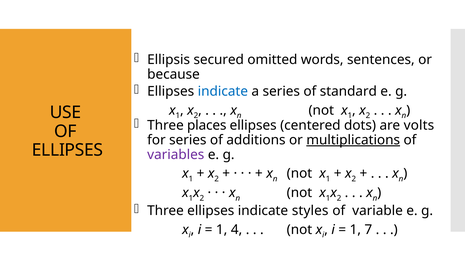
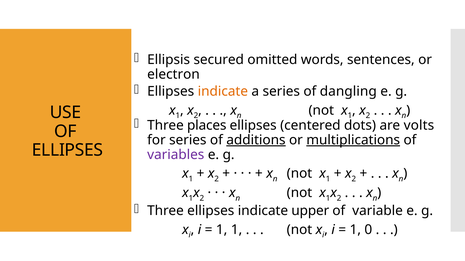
because: because -> electron (173, 74)
indicate colour: blue -> orange (223, 92)
standard: standard -> dangling (348, 92)
additions underline: none -> present (256, 140)
styles: styles -> upper (310, 211)
1 4: 4 -> 1 (237, 230)
7: 7 -> 0 (368, 230)
